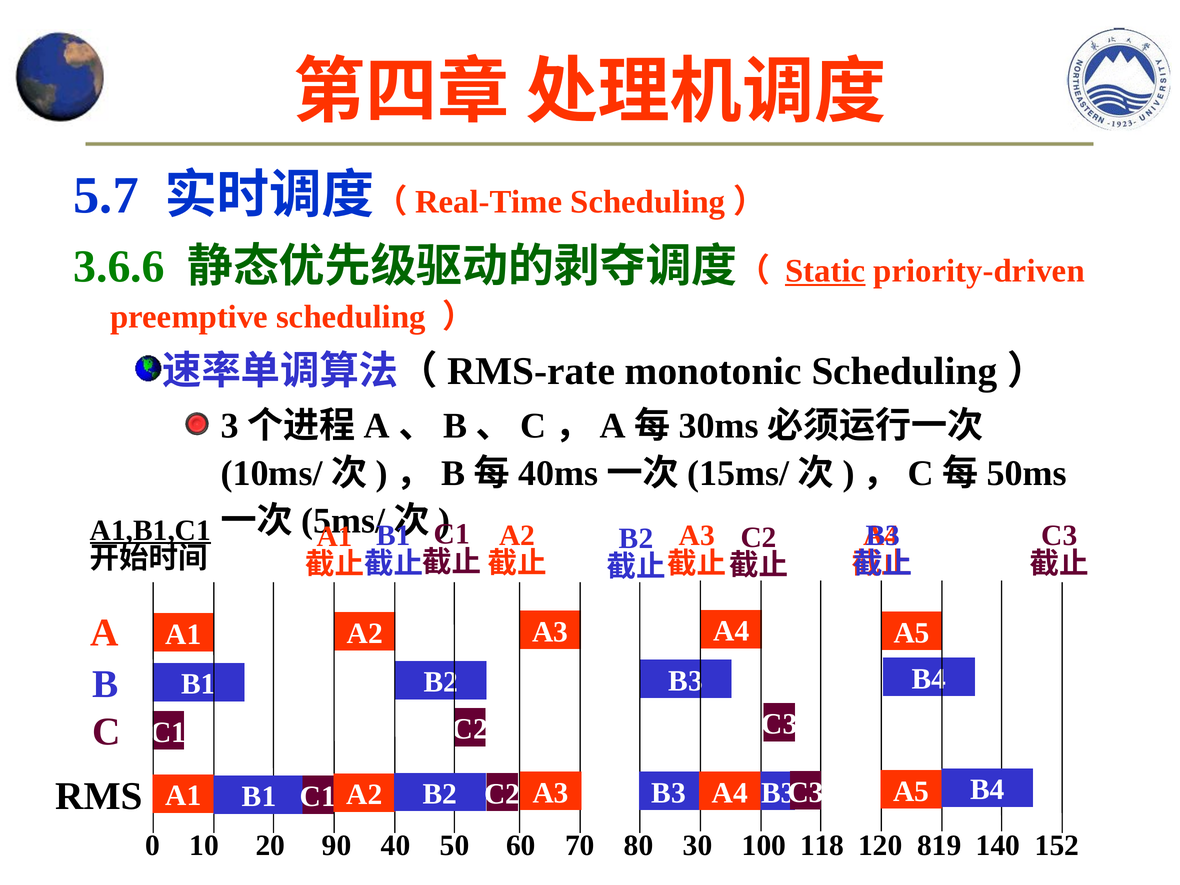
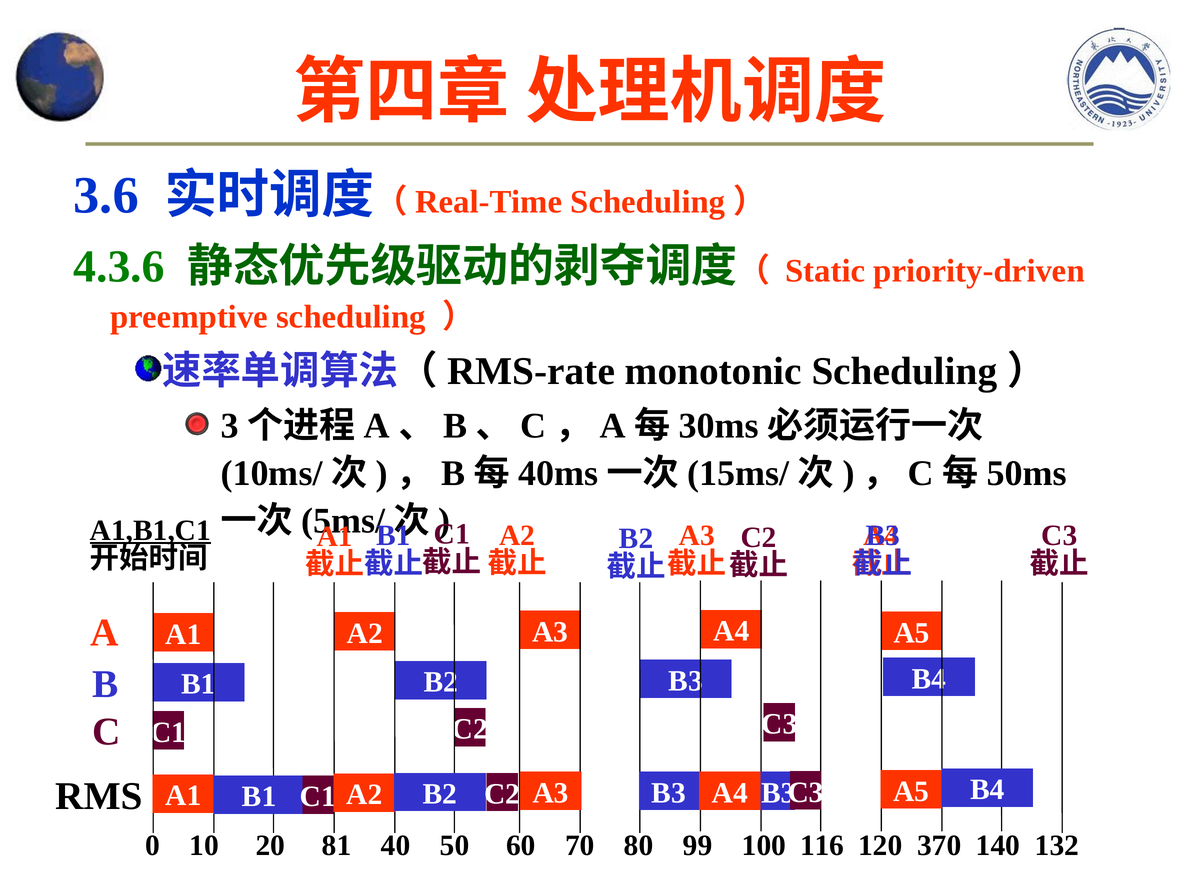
5.7: 5.7 -> 3.6 (106, 196)
3.6.6: 3.6.6 -> 4.3.6 (119, 267)
Static underline: present -> none (825, 271)
90: 90 -> 81 (337, 845)
30: 30 -> 99 (698, 845)
118: 118 -> 116 (822, 845)
819: 819 -> 370 (939, 845)
152: 152 -> 132 (1057, 845)
